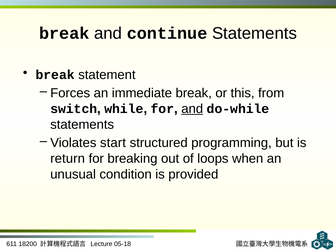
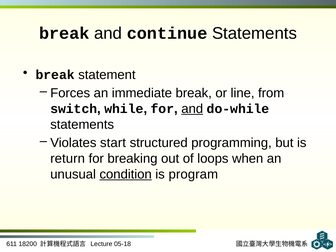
this: this -> line (243, 93)
condition underline: none -> present (126, 174)
provided: provided -> program (193, 174)
